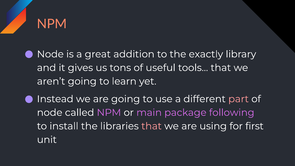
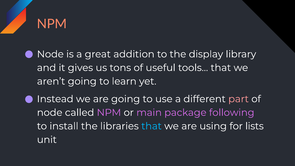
exactly: exactly -> display (206, 54)
that colour: pink -> light blue (152, 126)
first: first -> lists (254, 126)
